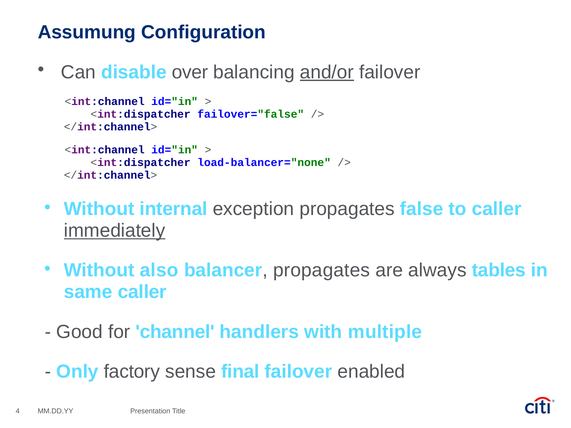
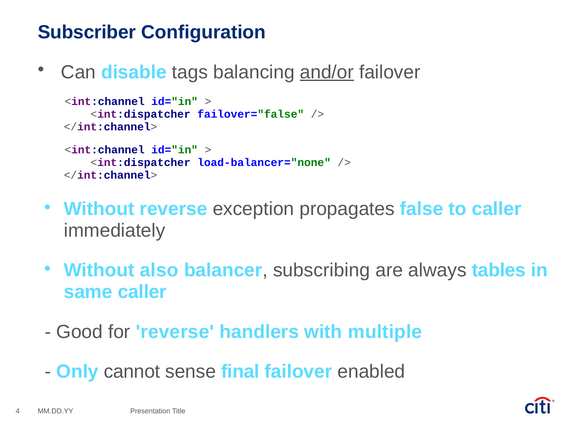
Assumung: Assumung -> Subscriber (87, 32)
over: over -> tags (190, 72)
Without internal: internal -> reverse (173, 209)
immediately underline: present -> none (115, 231)
balancer propagates: propagates -> subscribing (322, 270)
for channel: channel -> reverse (175, 332)
factory: factory -> cannot (132, 372)
